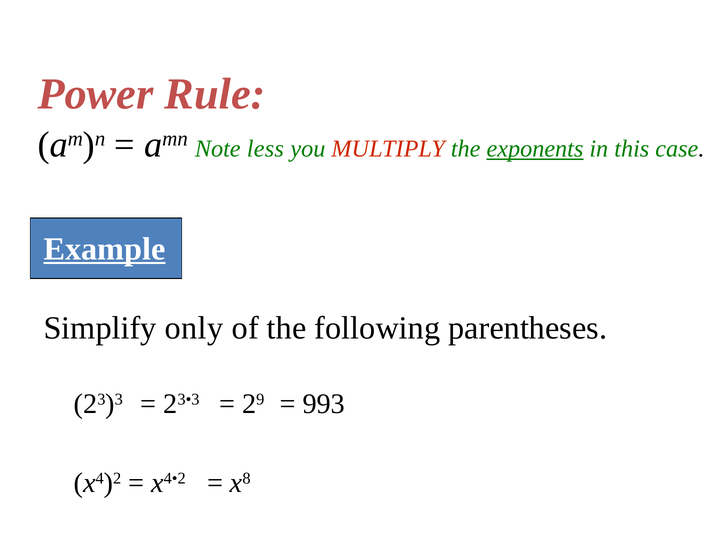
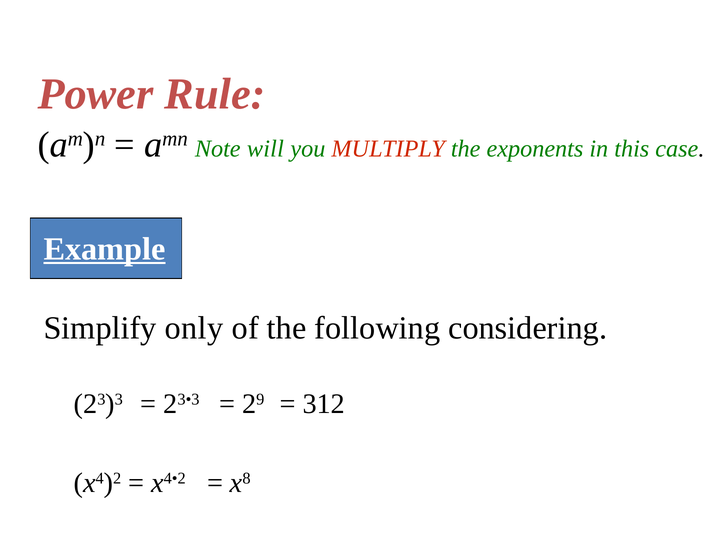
less: less -> will (265, 149)
exponents underline: present -> none (535, 149)
parentheses: parentheses -> considering (528, 328)
993: 993 -> 312 (324, 404)
